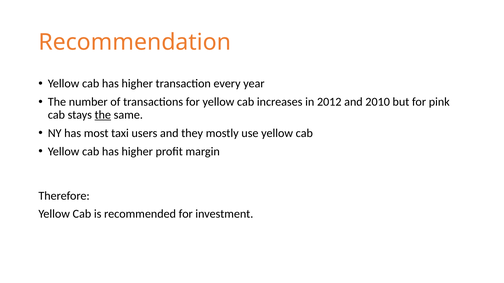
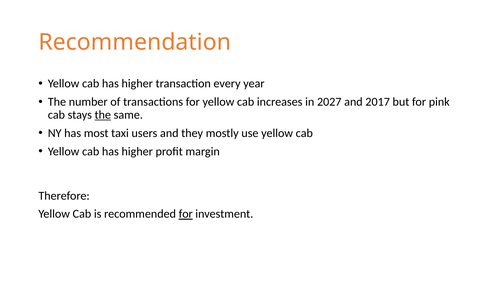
2012: 2012 -> 2027 (329, 102)
2010: 2010 -> 2017 (378, 102)
for underline: none -> present (186, 214)
